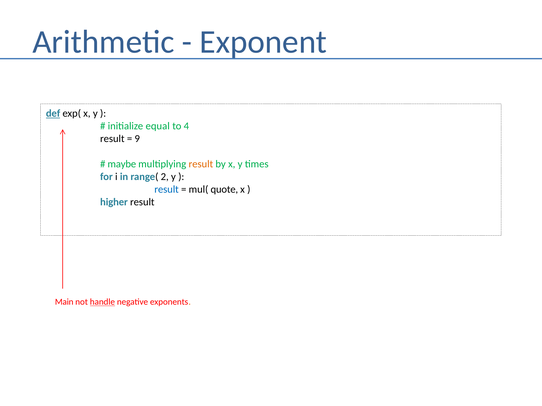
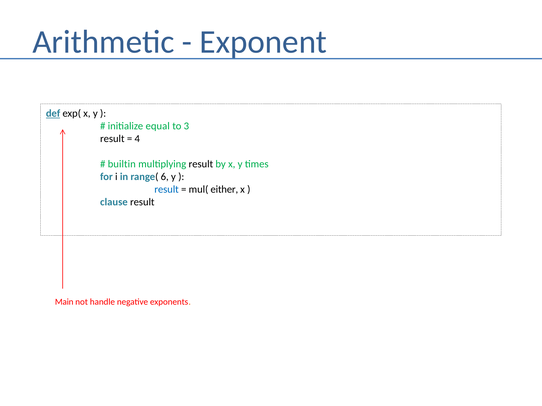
4: 4 -> 3 (186, 126)
9: 9 -> 4 (137, 139)
maybe: maybe -> builtin (122, 164)
result colour: orange -> black (201, 164)
2: 2 -> 6 (165, 177)
quote: quote -> either (224, 190)
higher: higher -> clause (114, 202)
handle underline: present -> none (102, 302)
